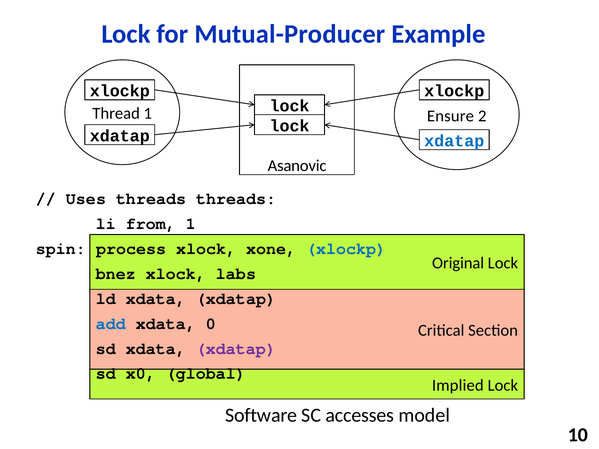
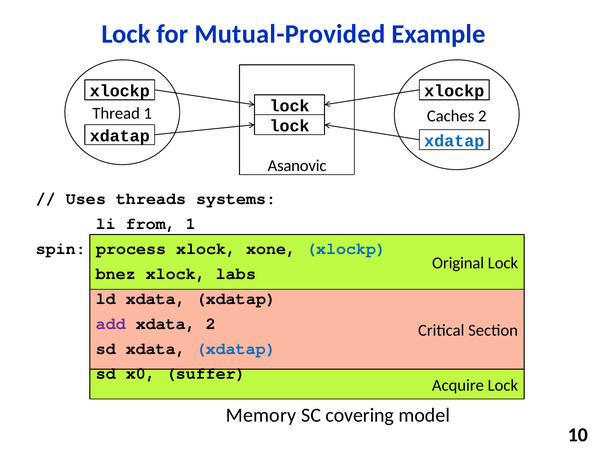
Mutual-Producer: Mutual-Producer -> Mutual-Provided (290, 34)
Ensure: Ensure -> Caches (451, 116)
threads threads: threads -> systems (236, 199)
add colour: blue -> purple (111, 324)
xdata 0: 0 -> 2 (211, 324)
xdatap colour: purple -> blue (236, 349)
global: global -> suffer (206, 374)
Implied: Implied -> Acquire (458, 385)
Software: Software -> Memory (261, 416)
accesses: accesses -> covering (360, 416)
